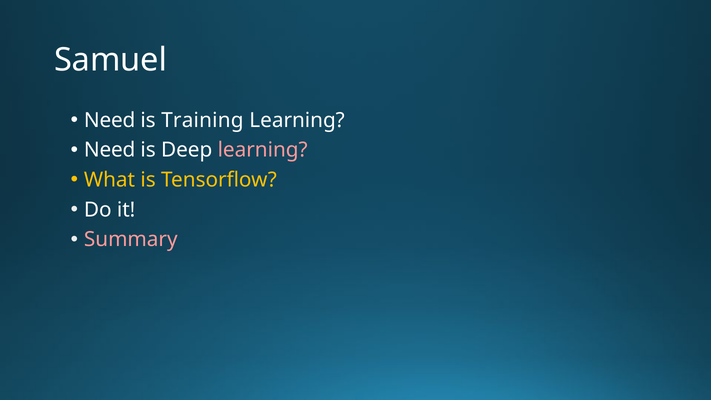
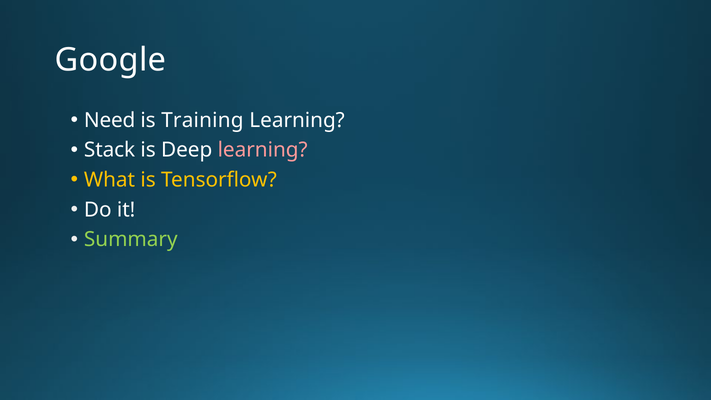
Samuel: Samuel -> Google (110, 60)
Need: Need -> Stack (110, 150)
Summary colour: pink -> light green (131, 239)
